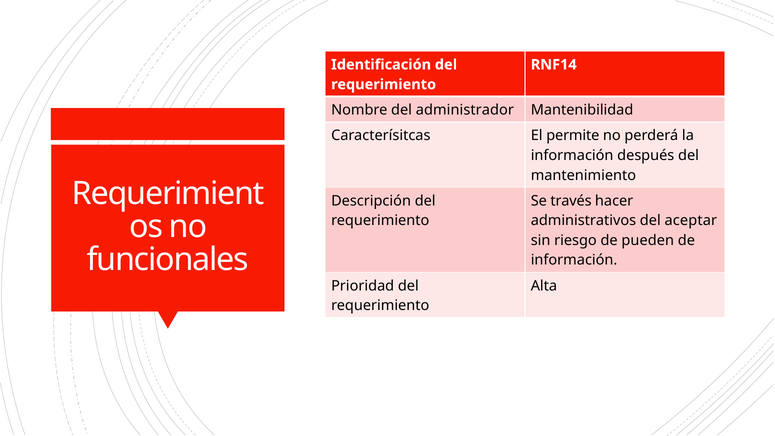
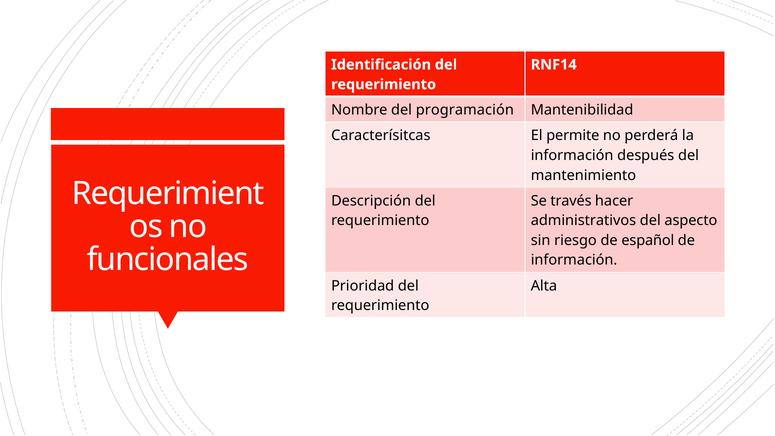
administrador: administrador -> programación (465, 110)
aceptar: aceptar -> aspecto (691, 221)
pueden: pueden -> español (648, 240)
